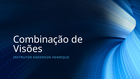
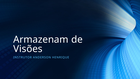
Combinação: Combinação -> Armazenam (41, 39)
